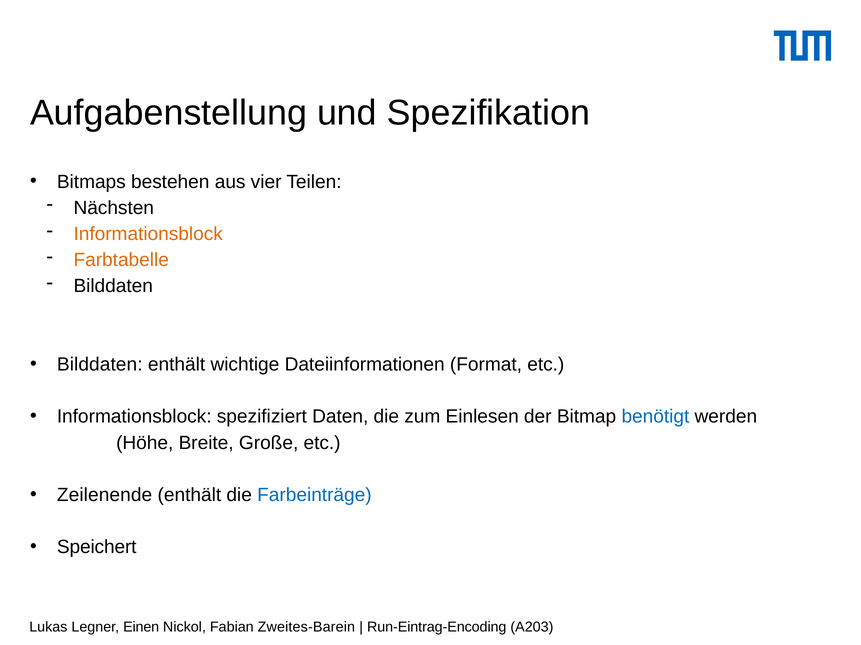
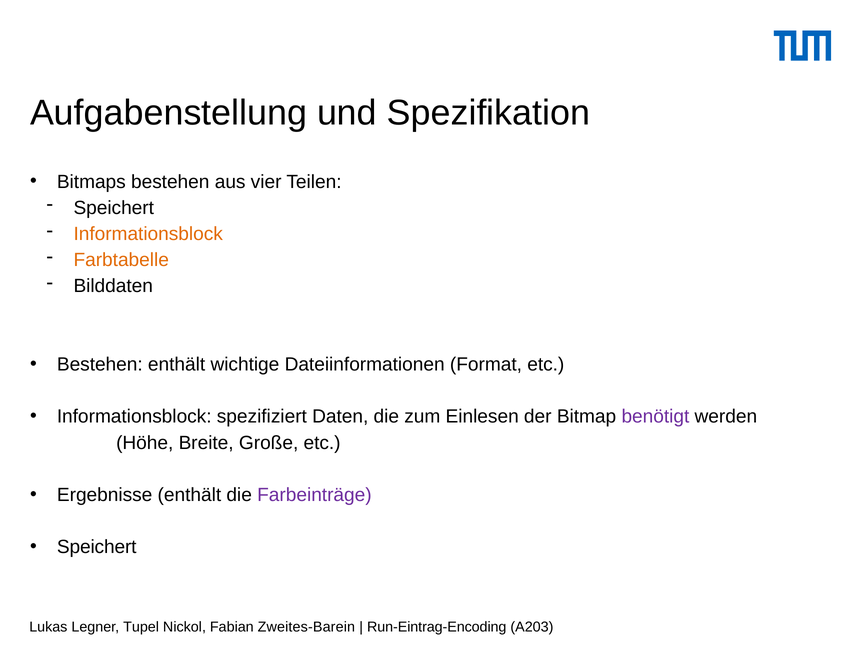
Nächsten: Nächsten -> Speichert (114, 208)
Bilddaten: Bilddaten -> Bestehen (100, 365)
benötigt colour: blue -> purple (655, 417)
Zeilenende: Zeilenende -> Ergebnisse (105, 496)
Farbeinträge colour: blue -> purple (314, 496)
Einen: Einen -> Tupel (141, 628)
